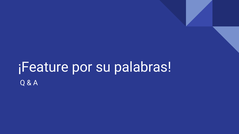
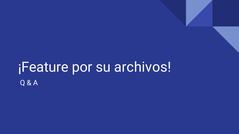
palabras: palabras -> archivos (143, 67)
